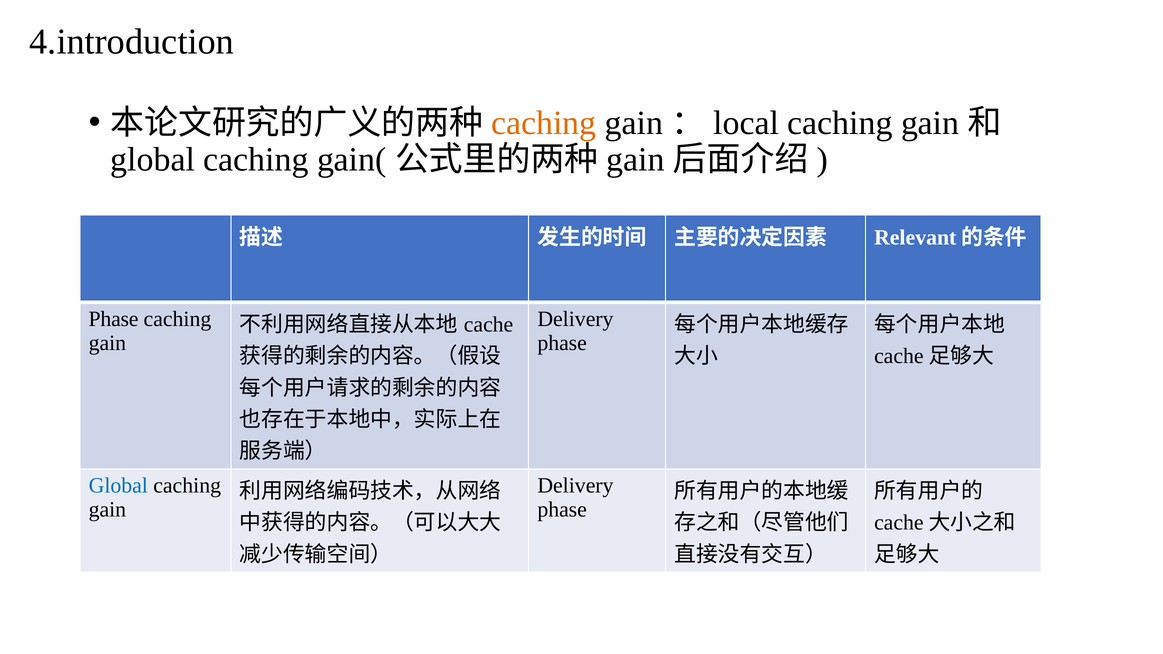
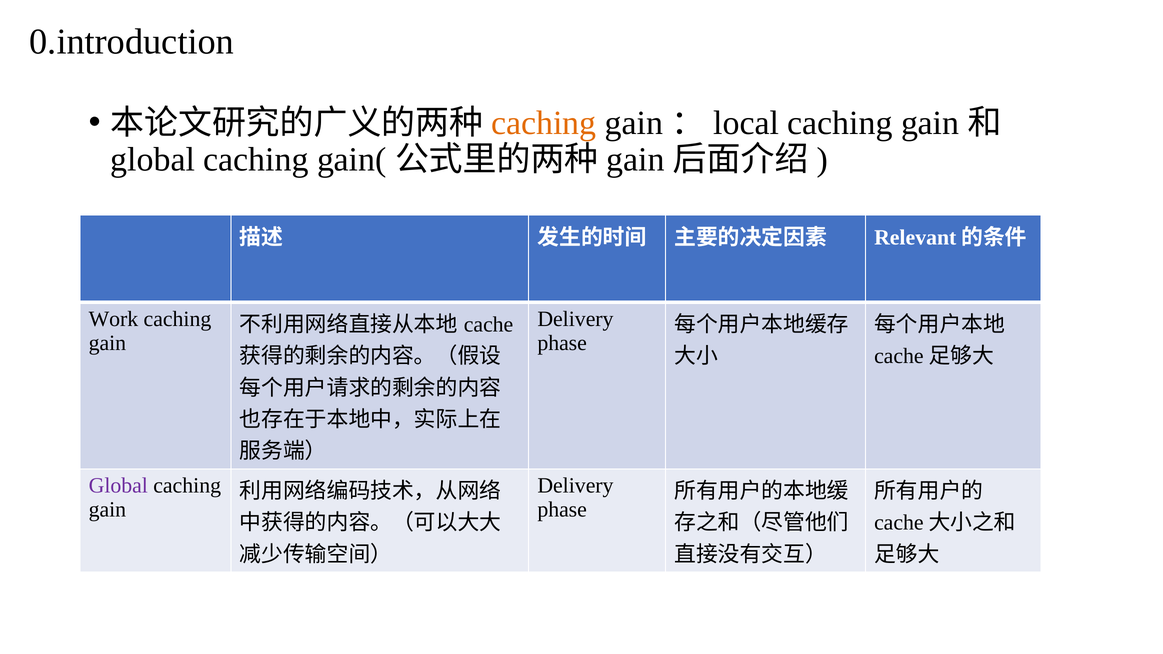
4.introduction: 4.introduction -> 0.introduction (132, 42)
Phase: Phase -> Work (113, 319)
Global colour: blue -> purple (118, 486)
